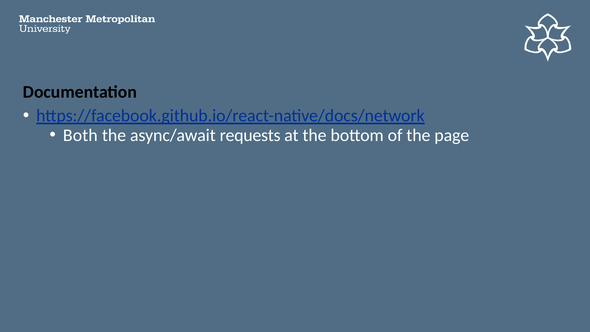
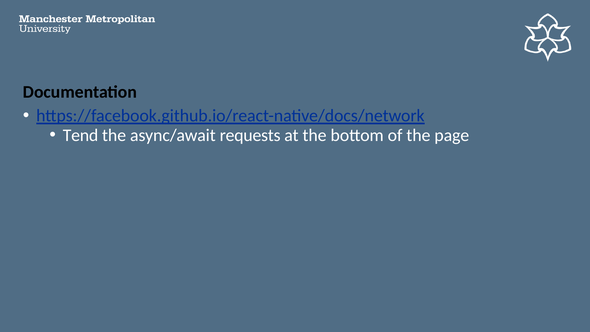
Both: Both -> Tend (81, 135)
